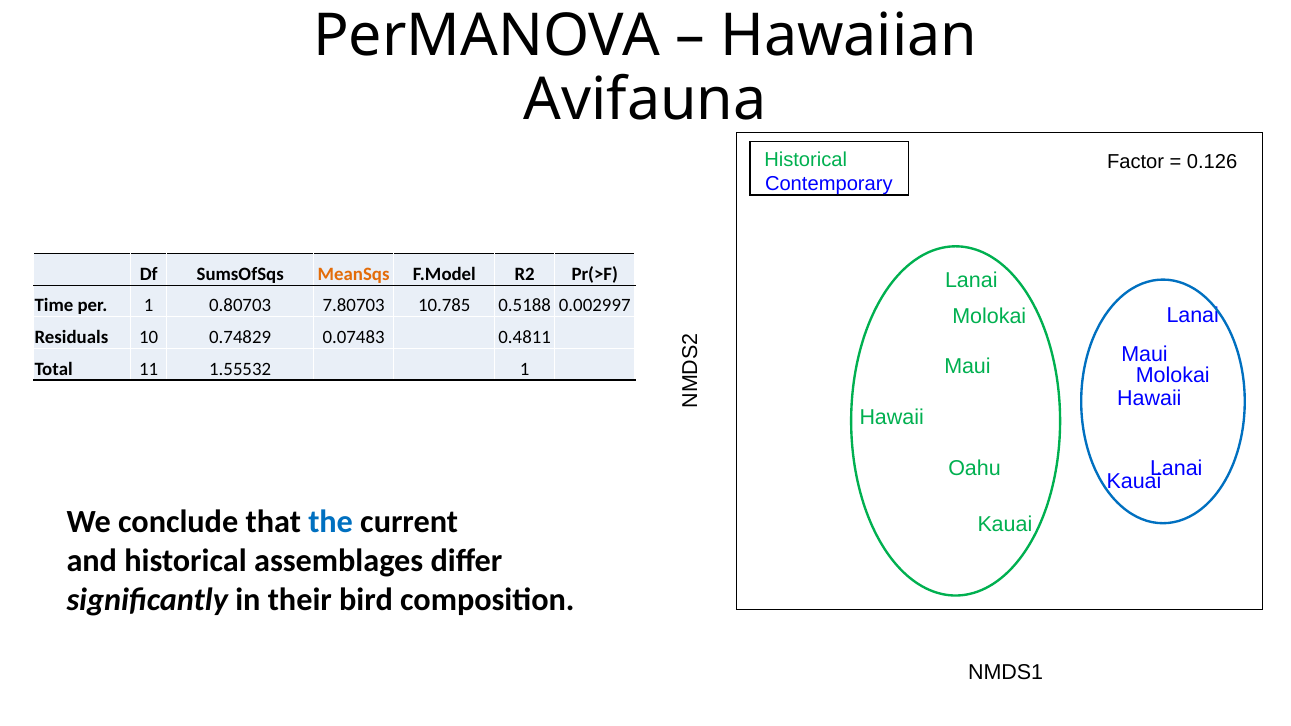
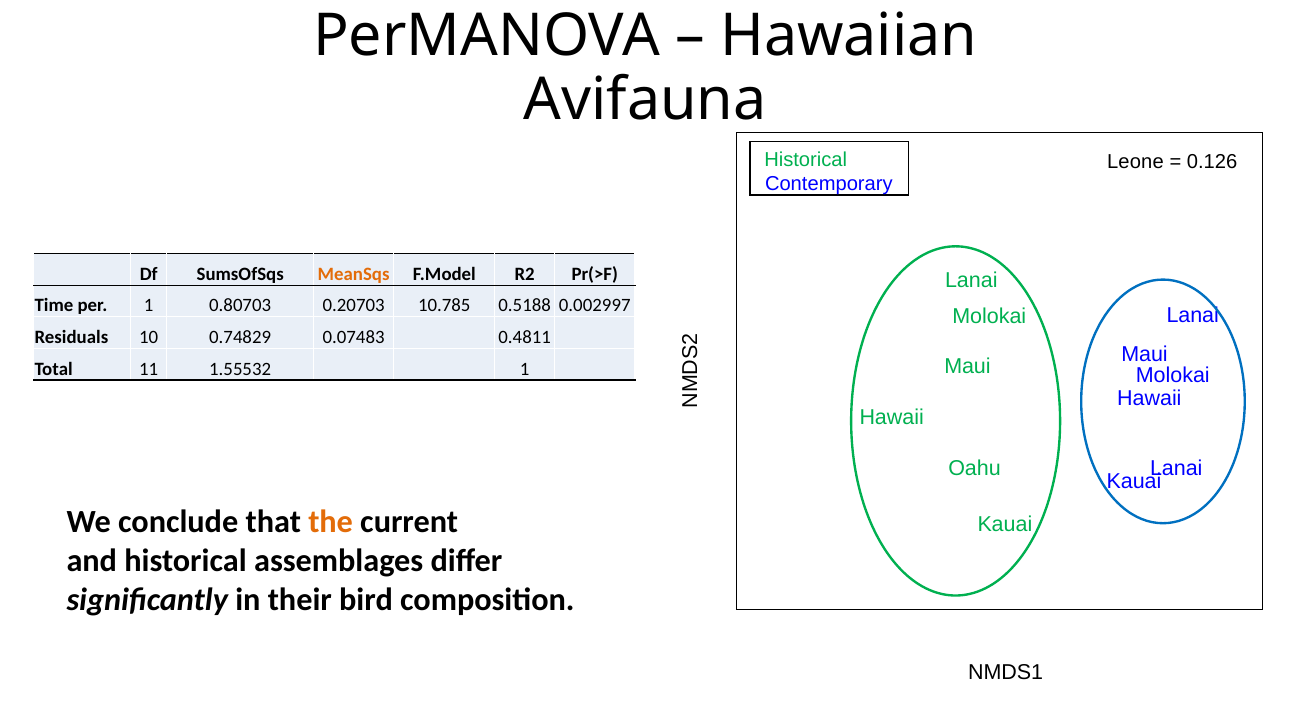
Factor: Factor -> Leone (1135, 162)
7.80703: 7.80703 -> 0.20703 (354, 306)
the colour: blue -> orange (331, 522)
